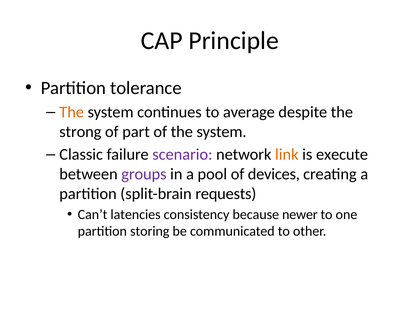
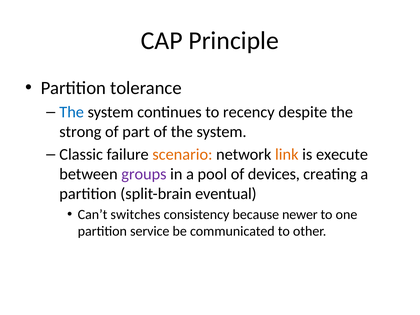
The colour: orange -> blue (72, 112)
average: average -> recency (249, 112)
scenario colour: purple -> orange (182, 155)
requests: requests -> eventual (226, 194)
latencies: latencies -> switches (135, 215)
storing: storing -> service (150, 231)
